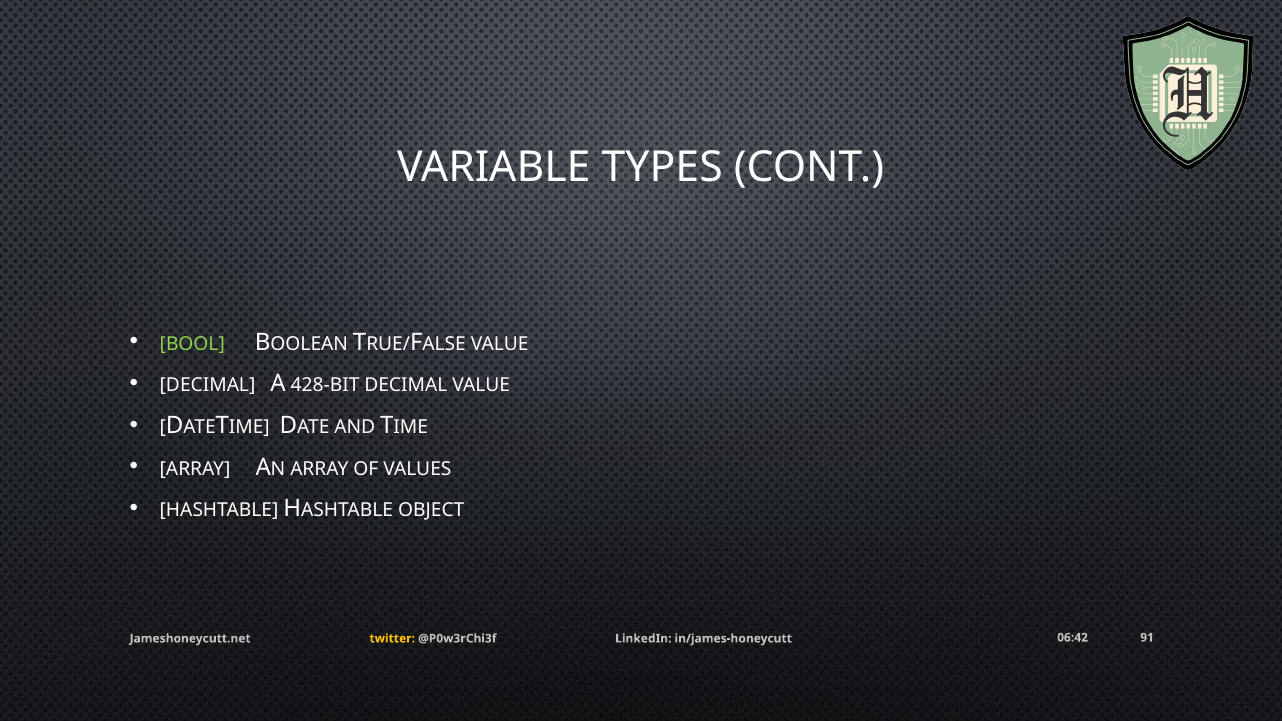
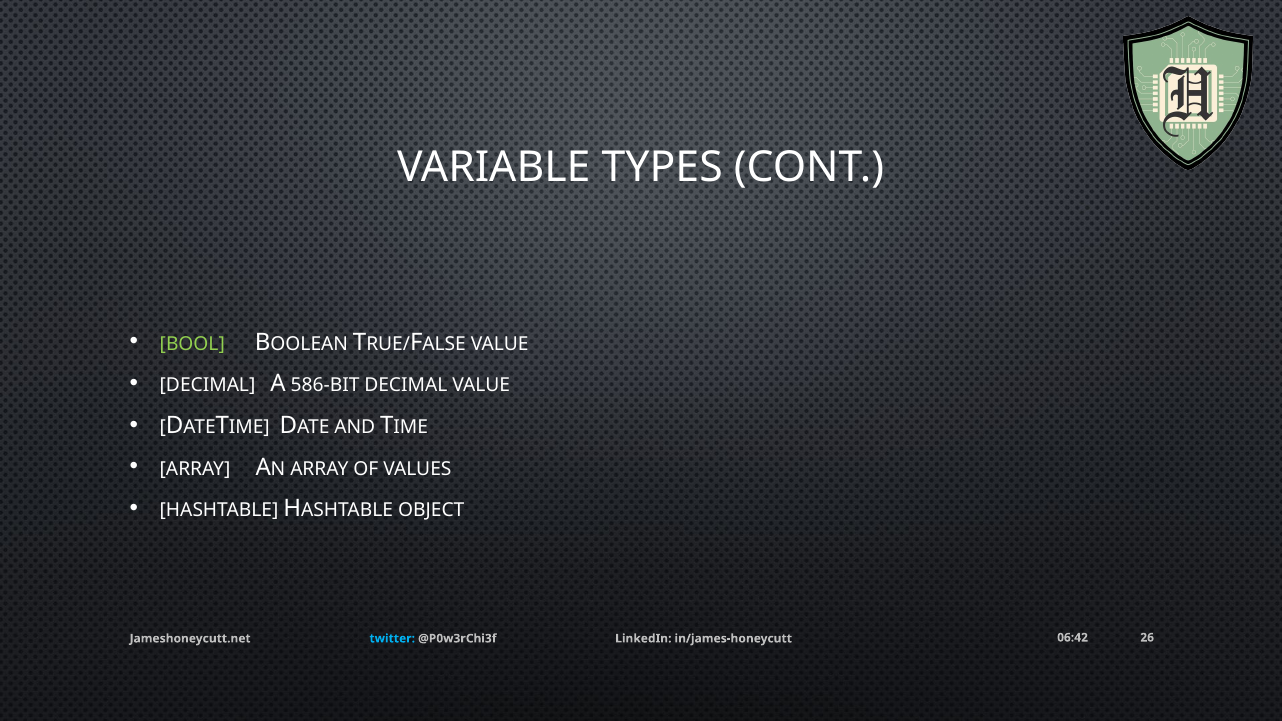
428-BIT: 428-BIT -> 586-BIT (325, 385)
91: 91 -> 26 (1147, 638)
twitter colour: yellow -> light blue (392, 639)
